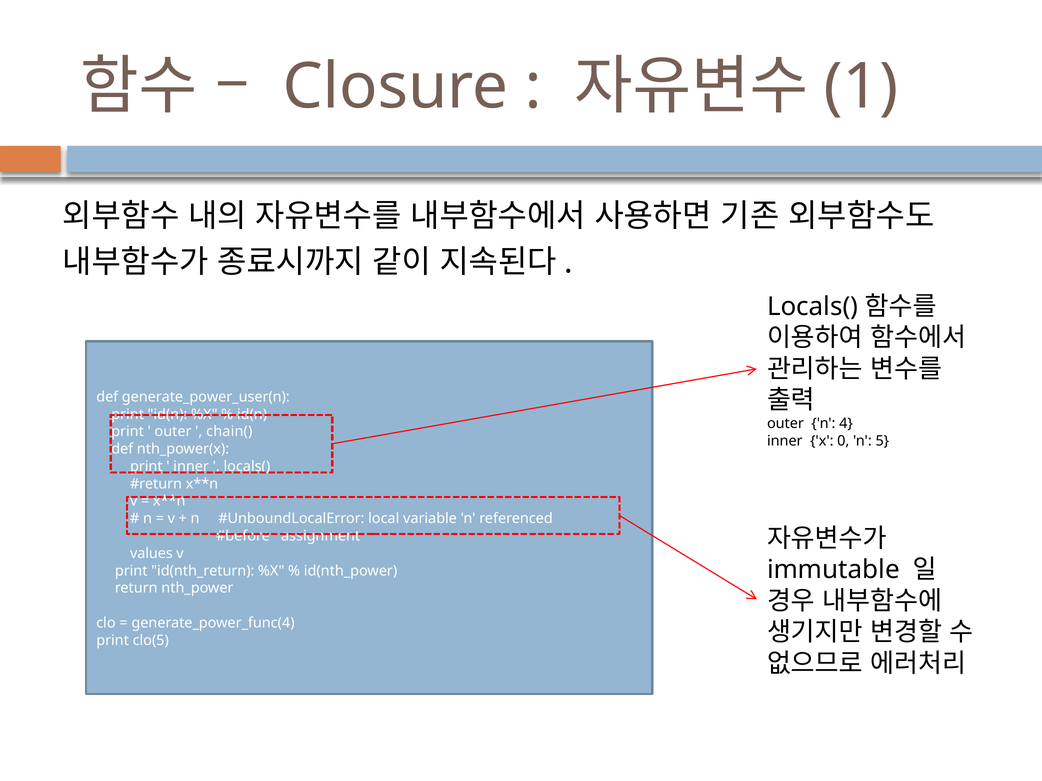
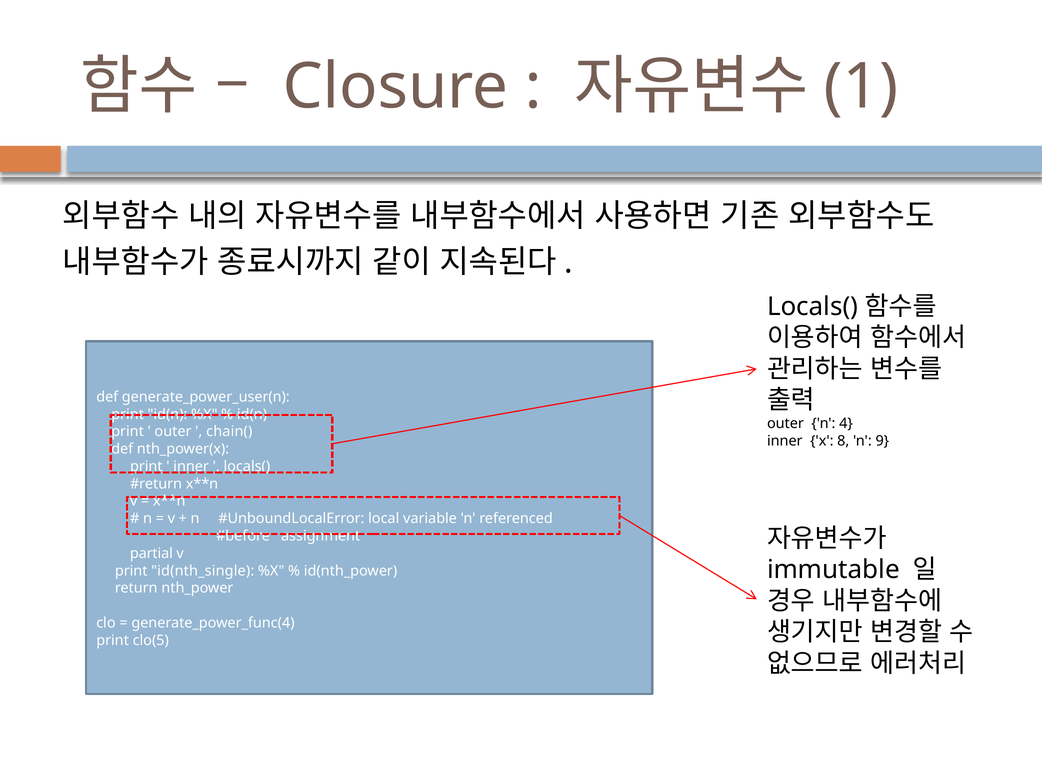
0: 0 -> 8 (843, 441)
5: 5 -> 9 (882, 441)
values: values -> partial (151, 554)
id(nth_return: id(nth_return -> id(nth_single (203, 571)
